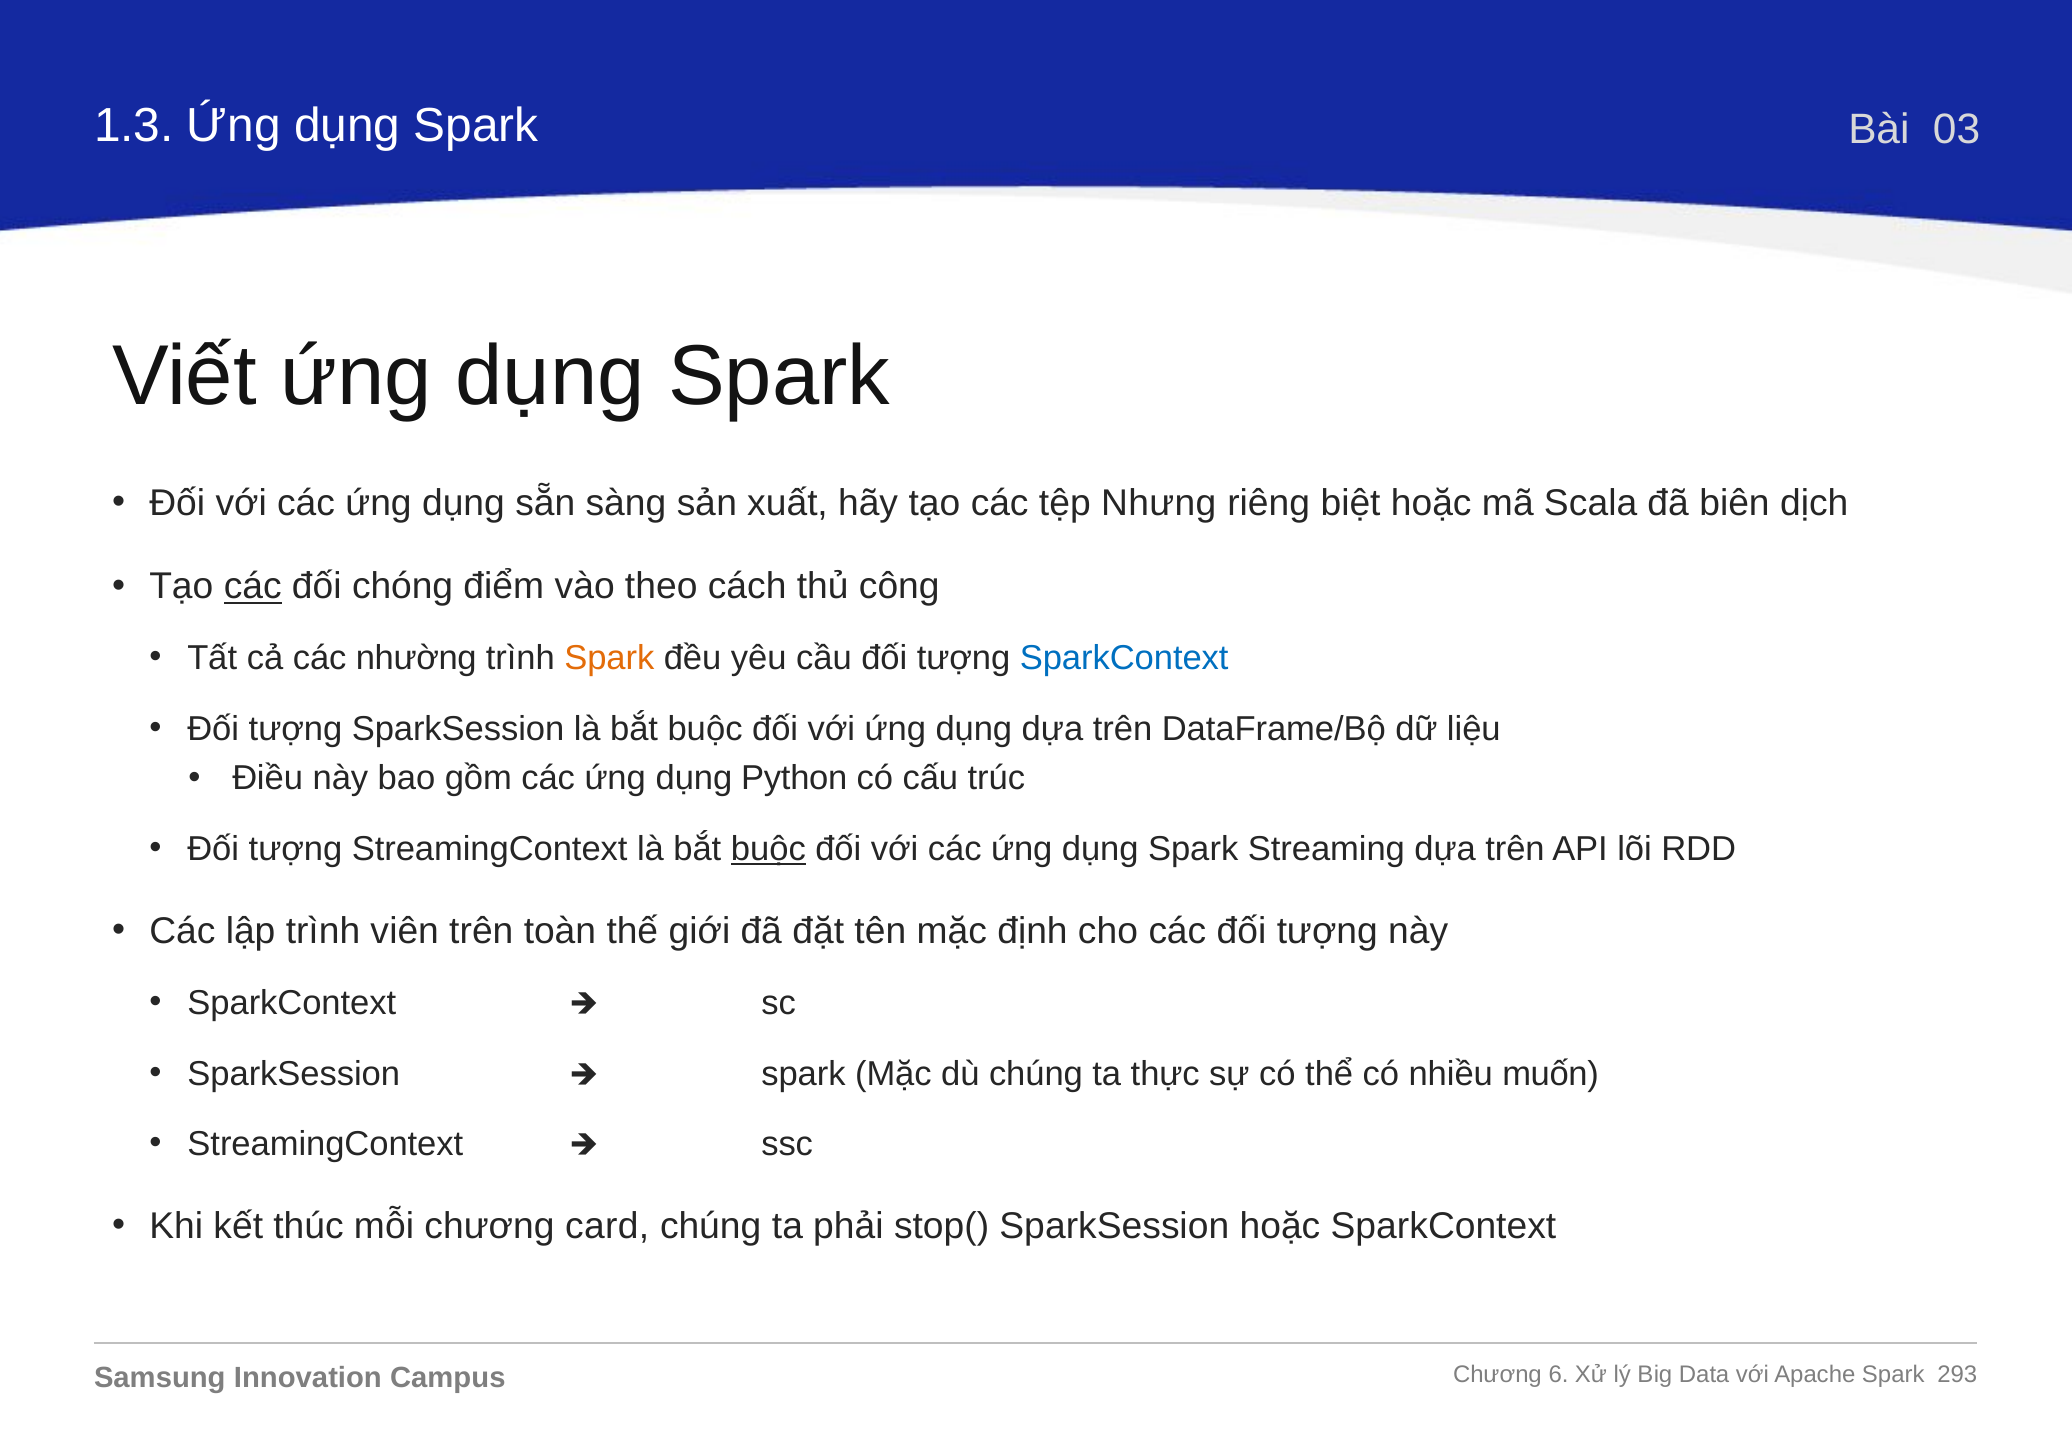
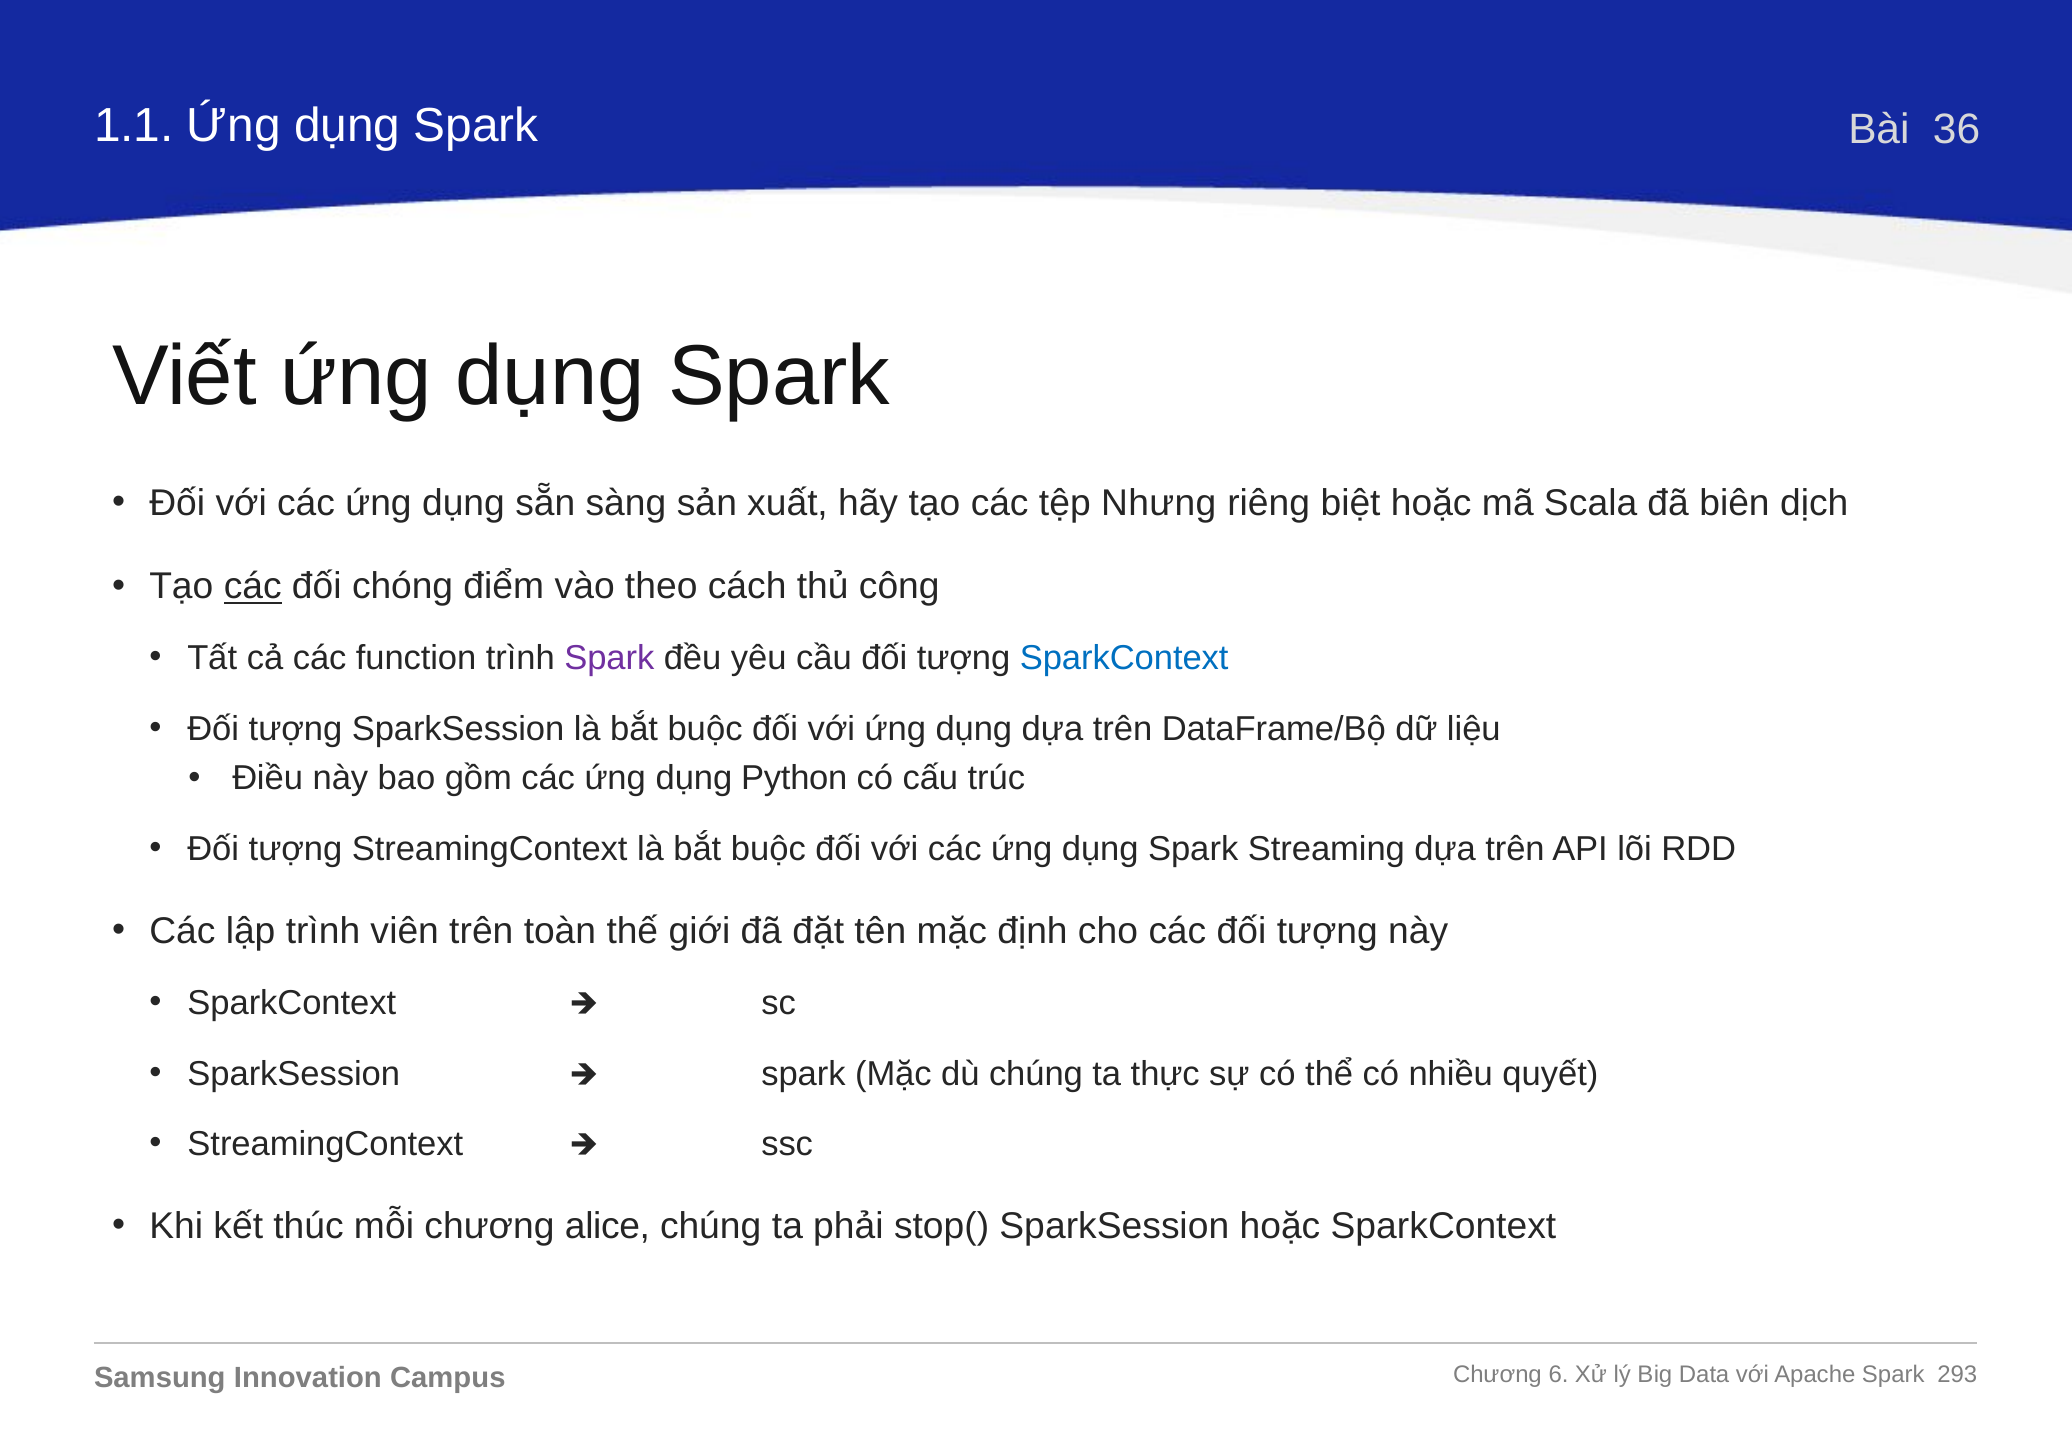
1.3: 1.3 -> 1.1 (134, 126)
03: 03 -> 36 (1957, 129)
nhường: nhường -> function (416, 659)
Spark colour: orange -> purple (609, 659)
buộc underline: present -> none (768, 849)
muốn: muốn -> quyết (1550, 1074)
card: card -> alice (608, 1227)
